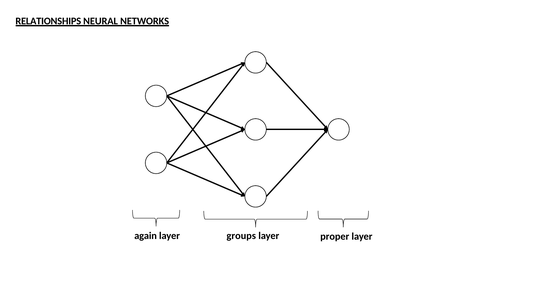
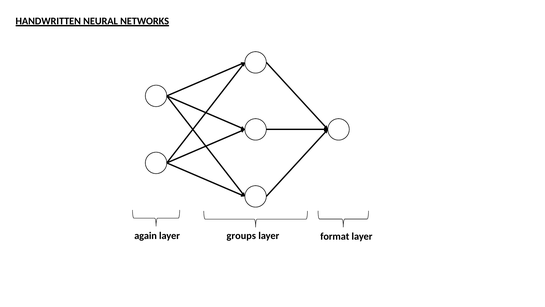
RELATIONSHIPS: RELATIONSHIPS -> HANDWRITTEN (48, 21)
proper: proper -> format (335, 236)
